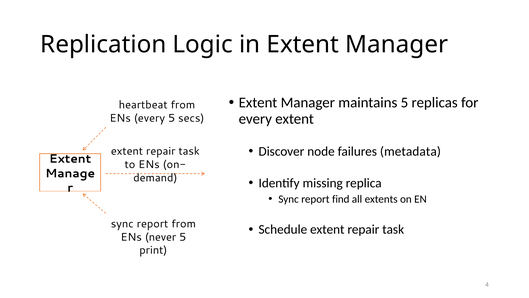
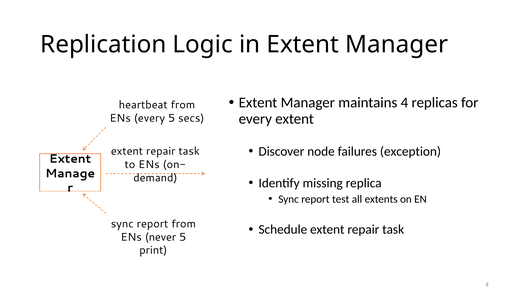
maintains 5: 5 -> 4 (404, 103)
metadata: metadata -> exception (410, 151)
find: find -> test (341, 199)
